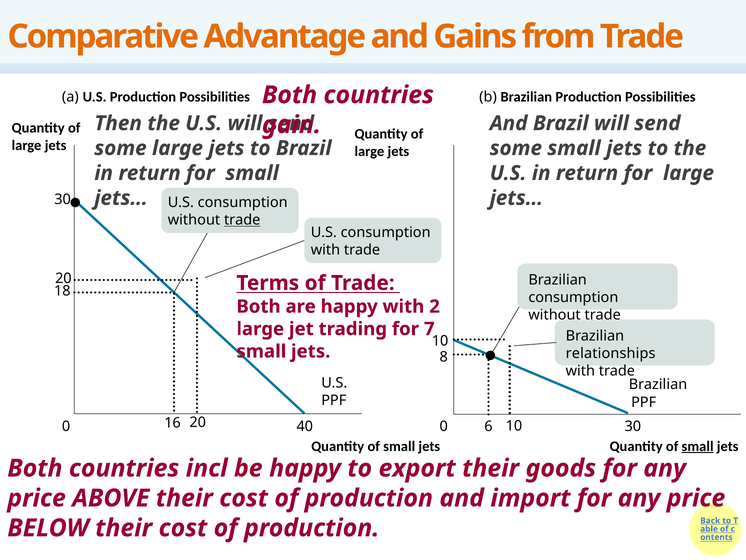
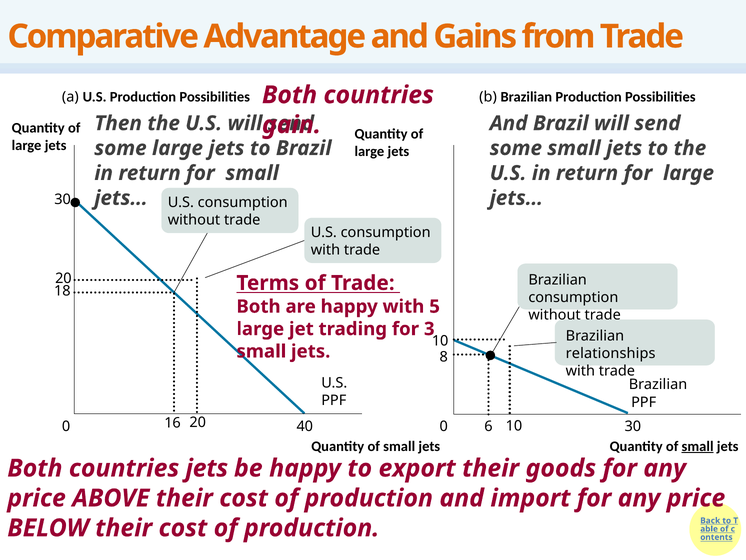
trade underline: present -> none (242, 220)
2: 2 -> 5 (435, 306)
7: 7 -> 3 (429, 329)
countries incl: incl -> jets (207, 468)
